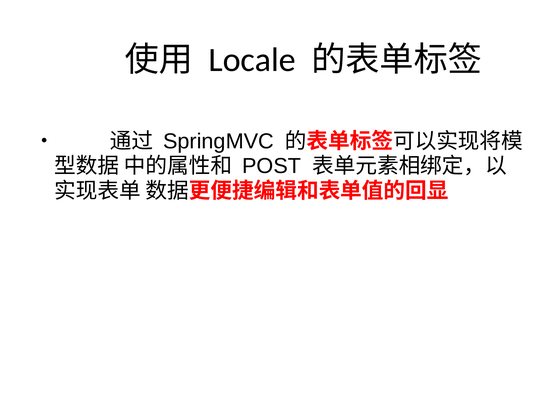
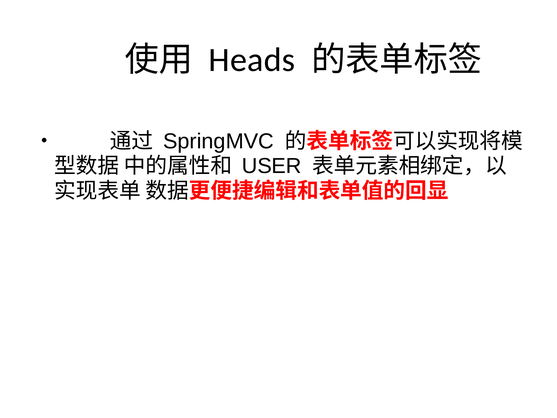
Locale: Locale -> Heads (252, 60)
POST: POST -> USER (272, 166)
